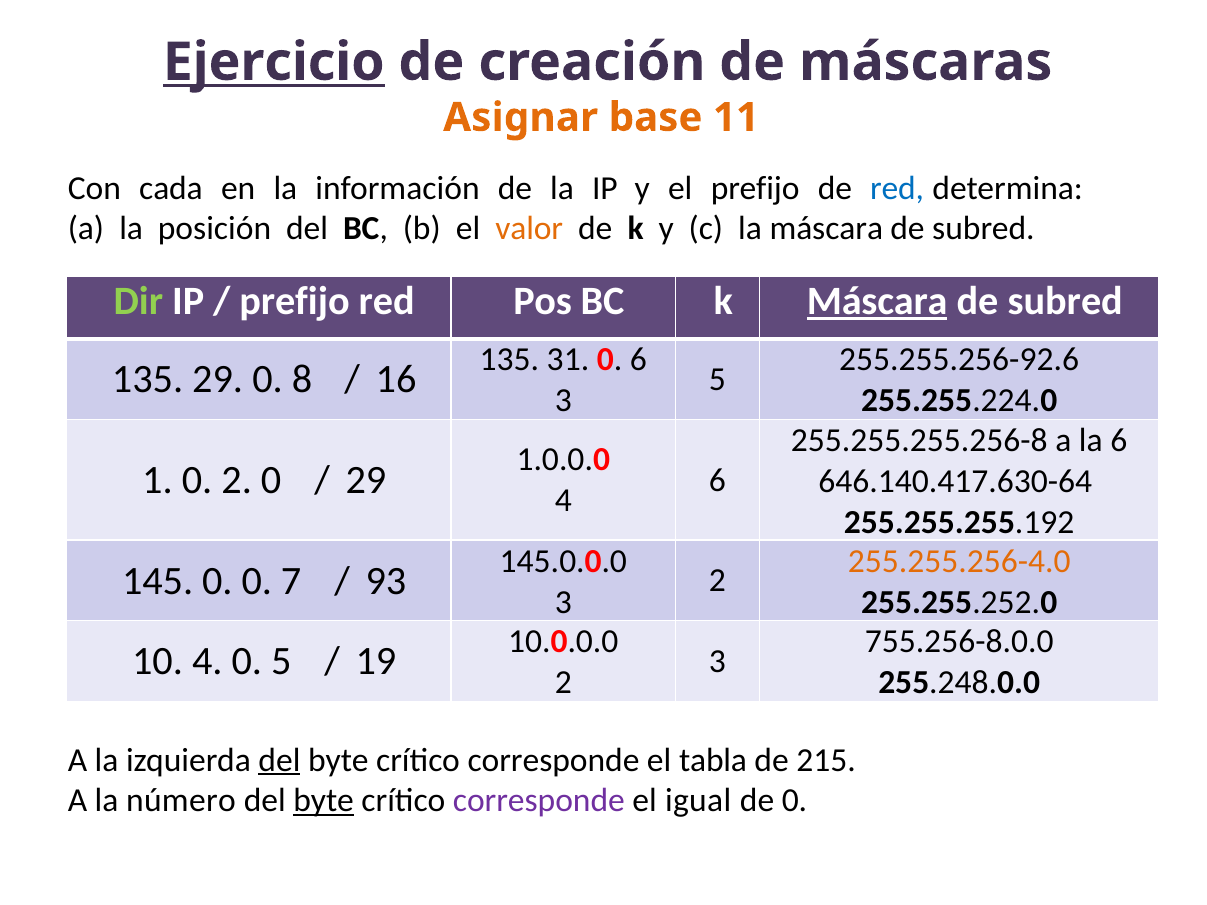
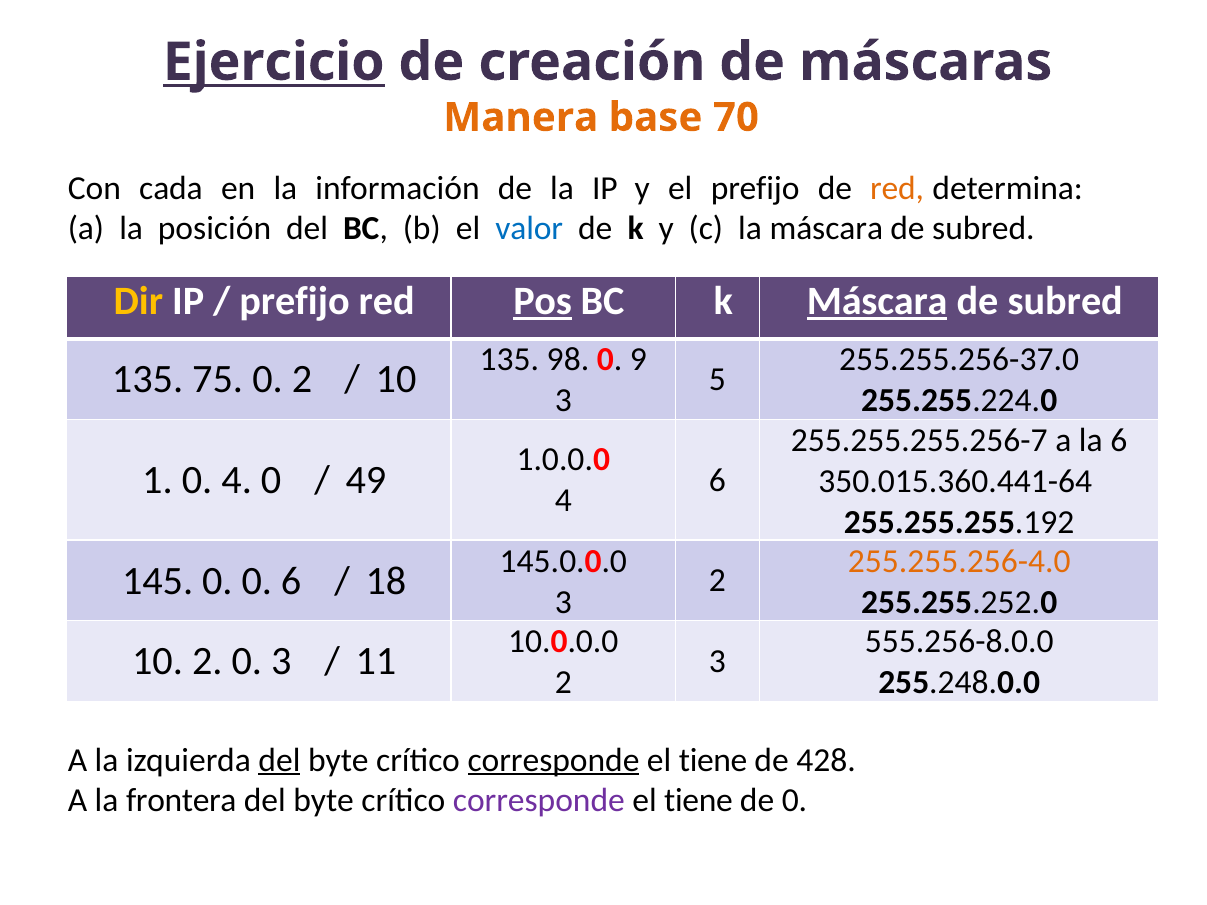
Asignar: Asignar -> Manera (521, 118)
11: 11 -> 70 (736, 118)
red colour: blue -> orange (897, 188)
valor colour: orange -> blue (529, 229)
Dir colour: light green -> yellow (138, 301)
Pos underline: none -> present (543, 301)
31: 31 -> 98 (568, 360)
0 6: 6 -> 9 (638, 360)
255.255.256-92.6: 255.255.256-92.6 -> 255.255.256-37.0 (959, 360)
135 29: 29 -> 75 (218, 380)
0 8: 8 -> 2 (302, 380)
16: 16 -> 10 (396, 380)
255.255.255.256-8: 255.255.255.256-8 -> 255.255.255.256-7 (919, 440)
0 2: 2 -> 4 (237, 480)
29: 29 -> 49 (366, 480)
646.140.417.630-64: 646.140.417.630-64 -> 350.015.360.441-64 (955, 481)
0 7: 7 -> 6 (291, 581)
93: 93 -> 18 (386, 581)
755.256-8.0.0: 755.256-8.0.0 -> 555.256-8.0.0 (959, 642)
10 4: 4 -> 2 (207, 662)
0 5: 5 -> 3 (281, 662)
19: 19 -> 11 (376, 662)
corresponde underline: none -> present (554, 760)
tabla: tabla -> tiene (713, 760)
215: 215 -> 428 (826, 760)
número: número -> frontera (181, 800)
byte underline: present -> none (324, 800)
igual: igual -> tiene (698, 800)
